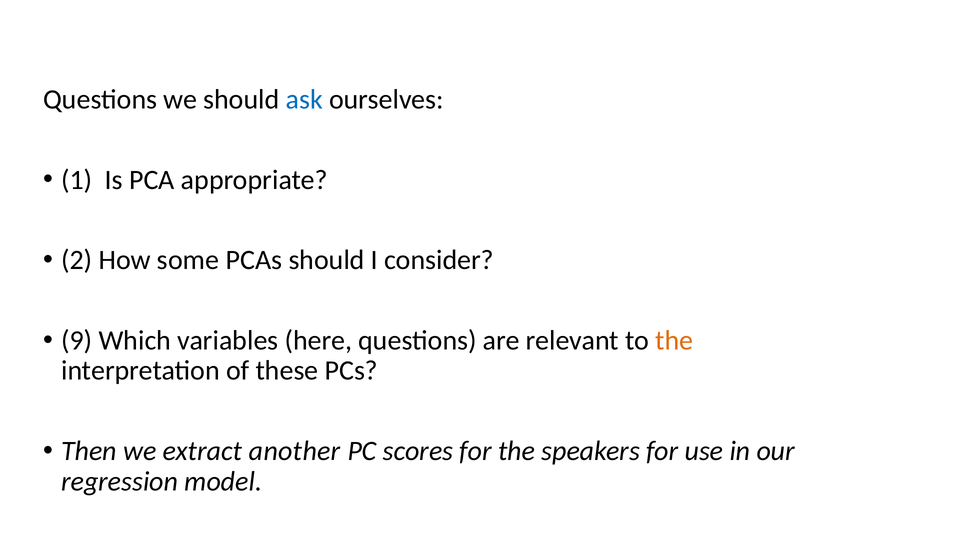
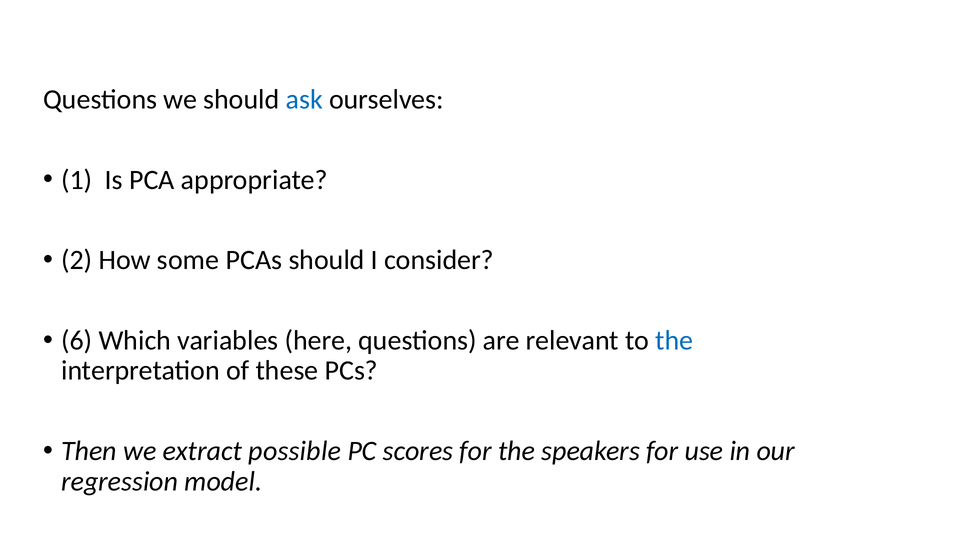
9: 9 -> 6 (77, 341)
the colour: orange -> blue (674, 341)
another: another -> possible (295, 451)
